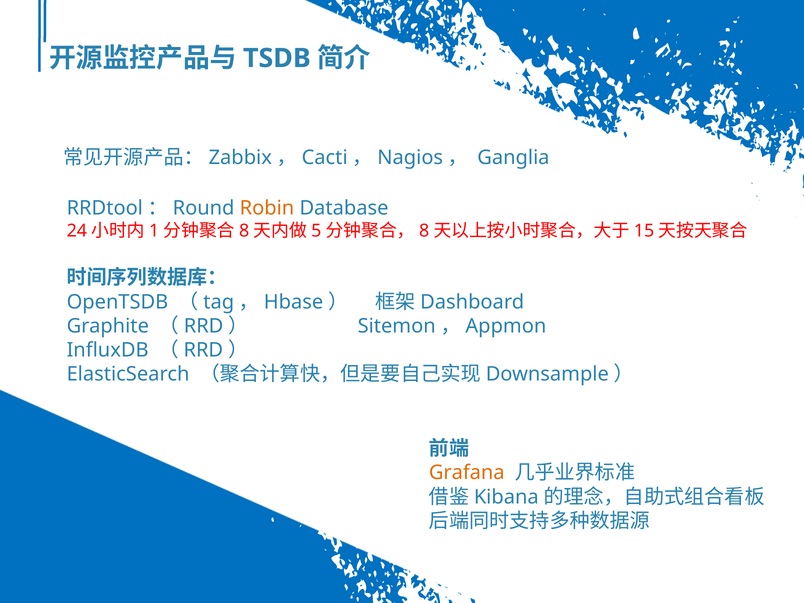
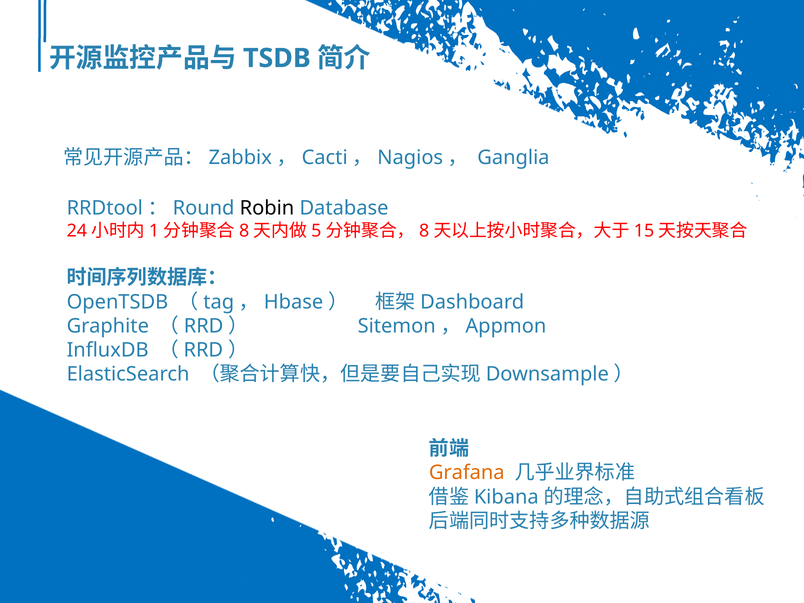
Robin colour: orange -> black (267, 208)
